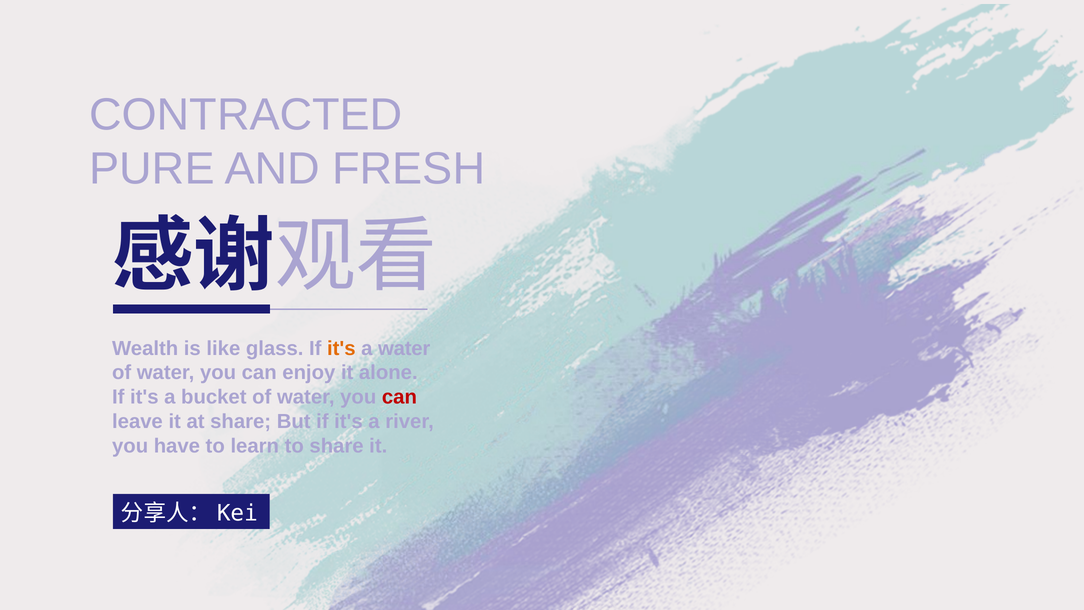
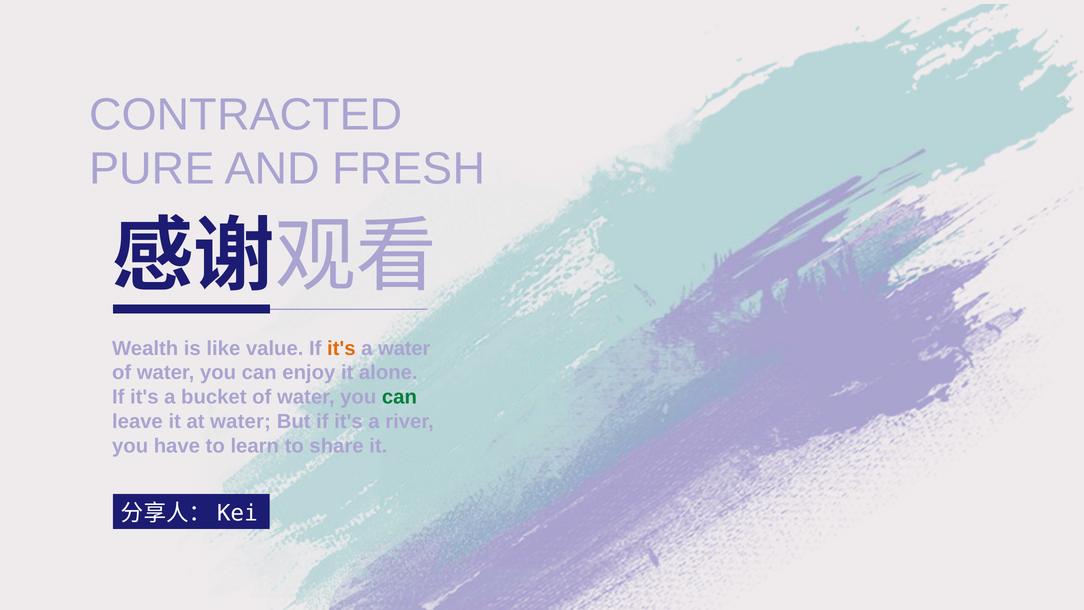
glass: glass -> value (275, 348)
can colour: red -> green (399, 397)
at share: share -> water (241, 421)
